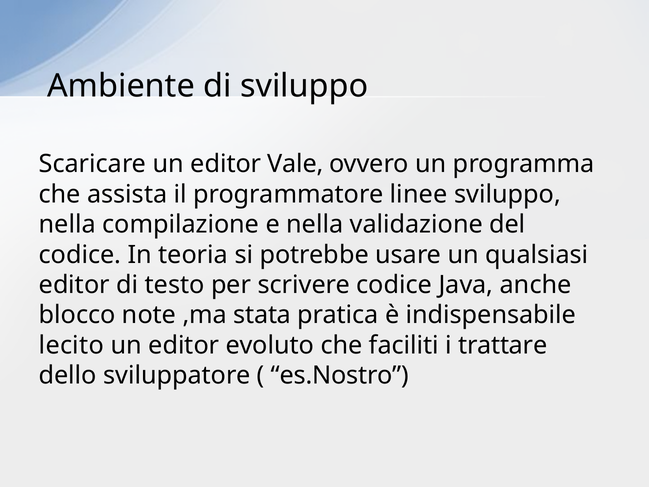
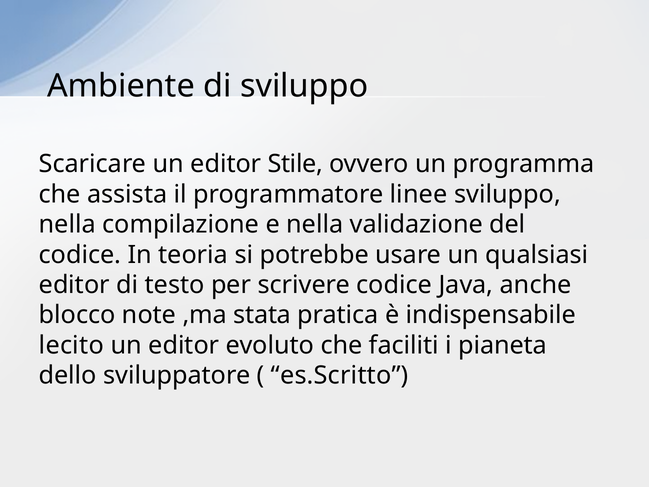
Vale: Vale -> Stile (295, 164)
trattare: trattare -> pianeta (503, 345)
es.Nostro: es.Nostro -> es.Scritto (340, 375)
